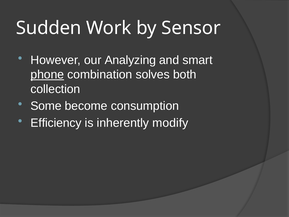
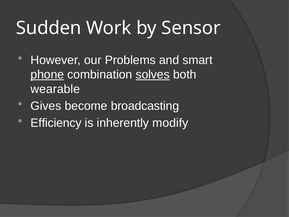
Analyzing: Analyzing -> Problems (130, 60)
solves underline: none -> present (153, 75)
collection: collection -> wearable (55, 89)
Some: Some -> Gives (46, 106)
consumption: consumption -> broadcasting (145, 106)
